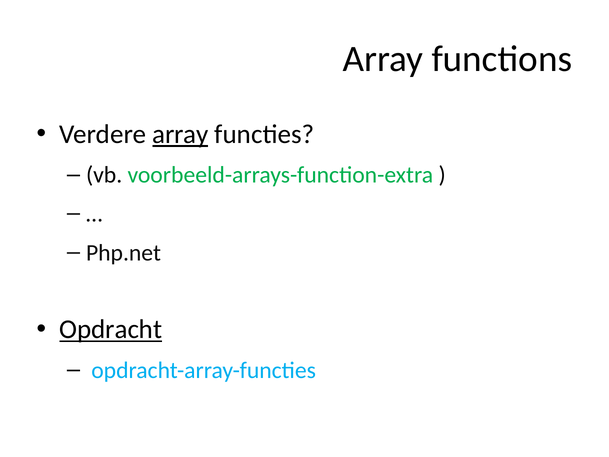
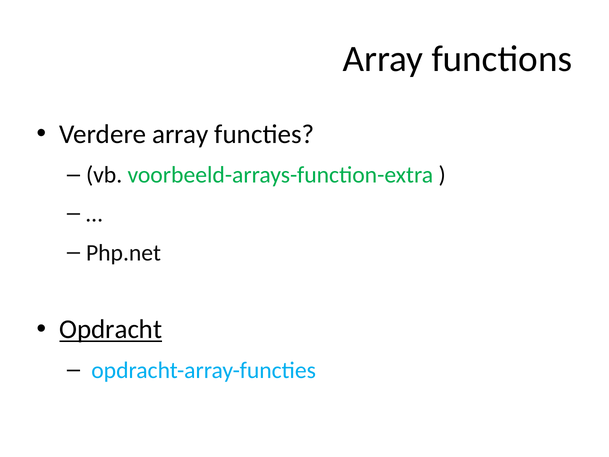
array underline: present -> none (180, 134)
